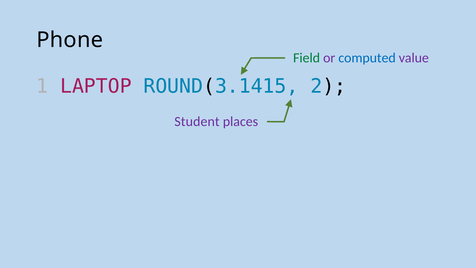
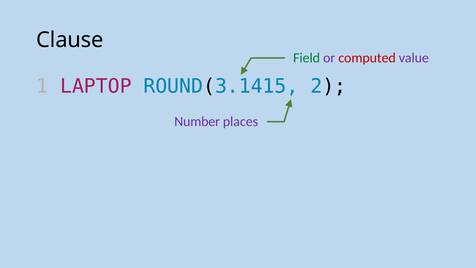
Phone: Phone -> Clause (70, 40)
computed colour: blue -> red (367, 58)
Student: Student -> Number (197, 122)
